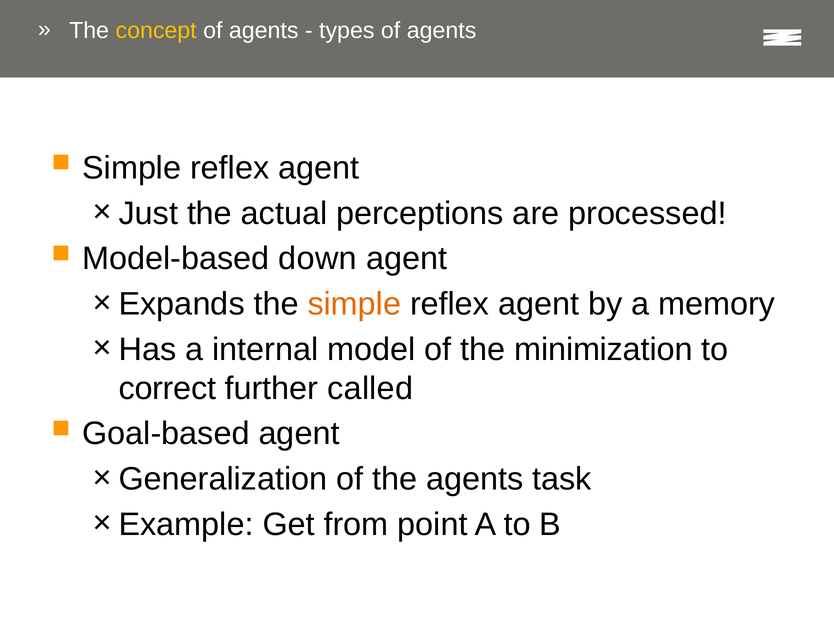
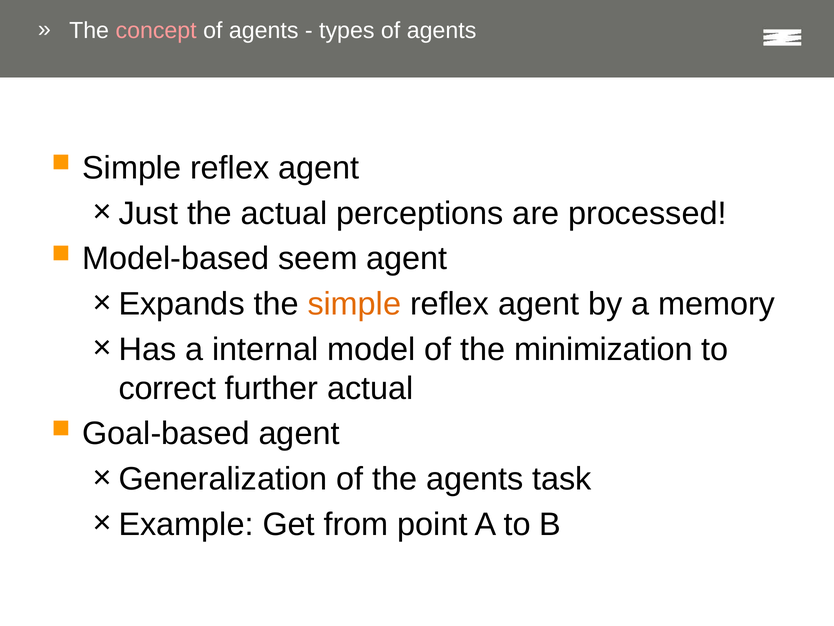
concept colour: yellow -> pink (156, 30)
down: down -> seem (318, 259)
further called: called -> actual (370, 388)
